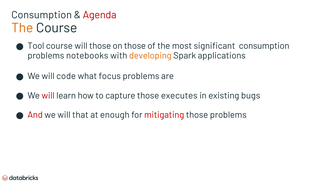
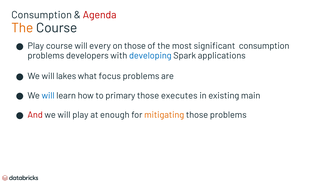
Tool: Tool -> Play (36, 46)
will those: those -> every (100, 46)
notebooks: notebooks -> developers (87, 56)
developing colour: orange -> blue (150, 56)
code: code -> lakes (66, 76)
will colour: red -> blue (48, 96)
capture: capture -> primary (120, 96)
bugs: bugs -> main (251, 96)
will that: that -> play (80, 115)
mitigating colour: red -> orange (164, 115)
